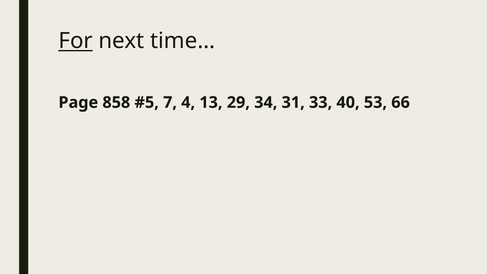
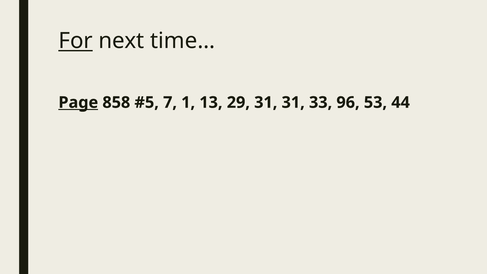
Page underline: none -> present (78, 102)
4: 4 -> 1 (188, 102)
29 34: 34 -> 31 (266, 102)
40: 40 -> 96 (348, 102)
66: 66 -> 44 (401, 102)
